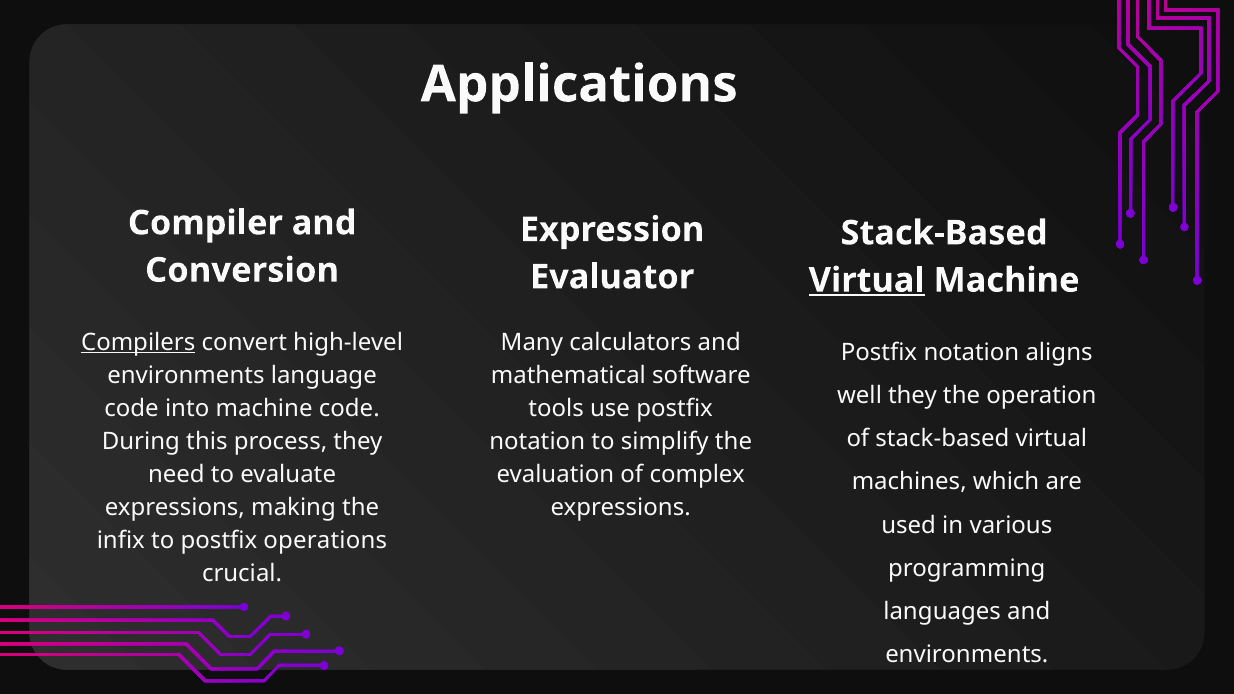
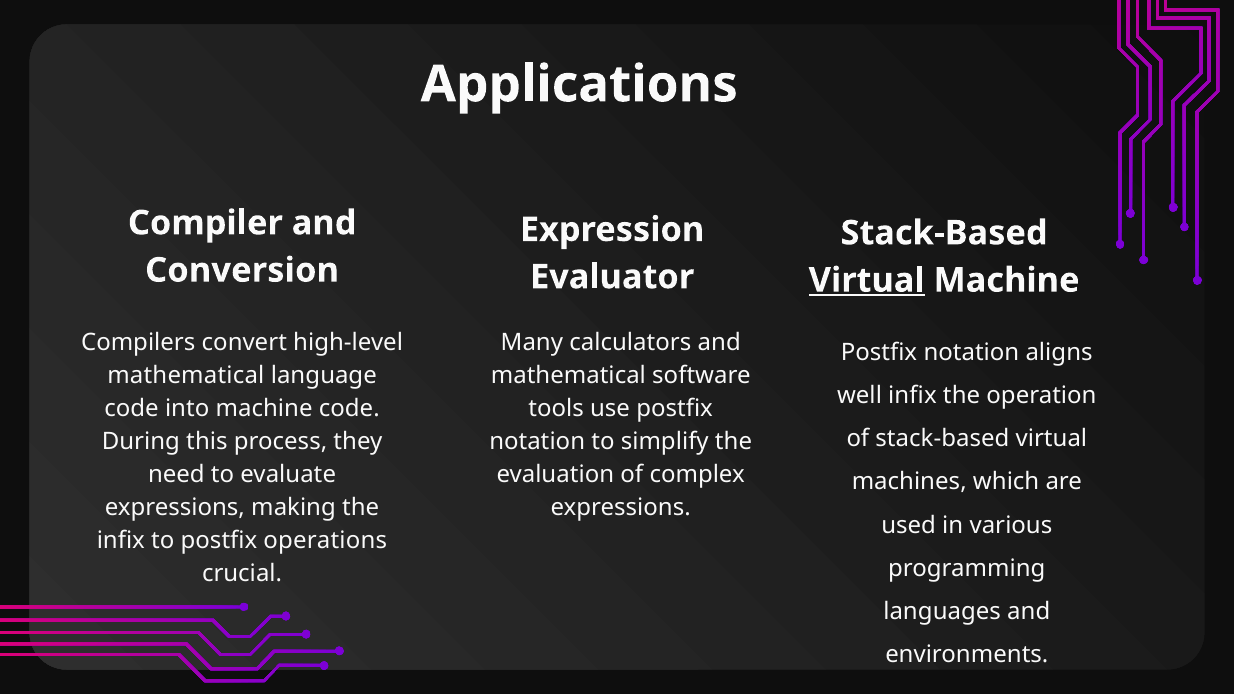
Compilers underline: present -> none (138, 342)
environments: environments -> mathematical (186, 375)
well they: they -> infix (912, 396)
